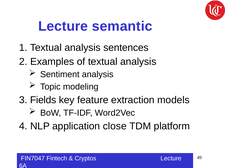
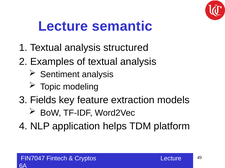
sentences: sentences -> structured (126, 48)
close: close -> helps (115, 127)
